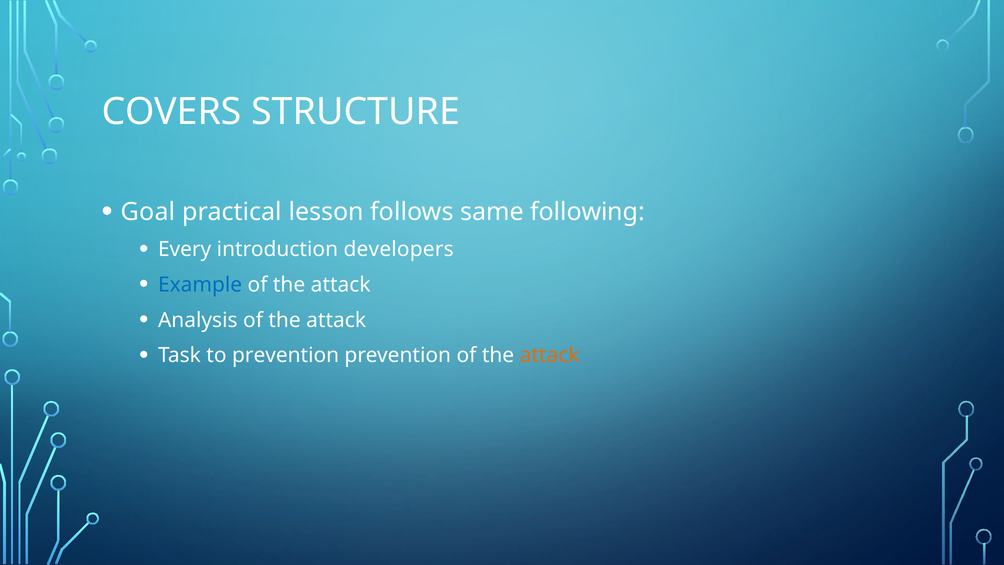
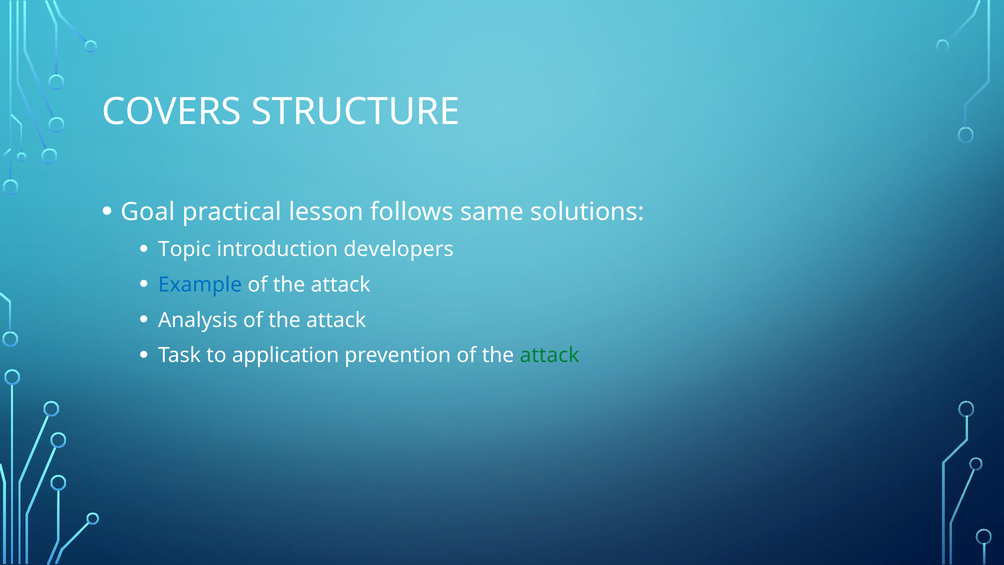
following: following -> solutions (587, 212)
Every: Every -> Topic (185, 249)
to prevention: prevention -> application (286, 355)
attack colour: orange -> green (550, 355)
